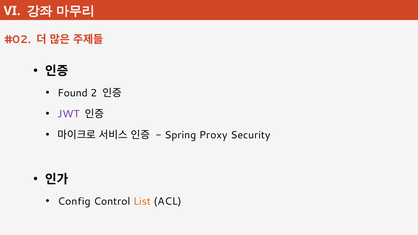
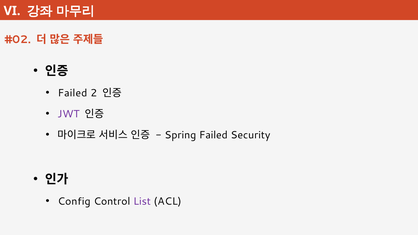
Found: Found -> Failed (72, 93)
Spring Proxy: Proxy -> Failed (213, 135)
List colour: orange -> purple (142, 201)
